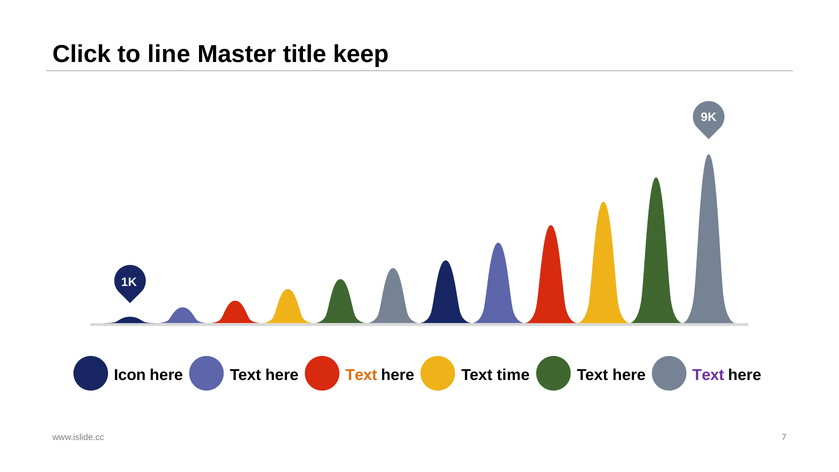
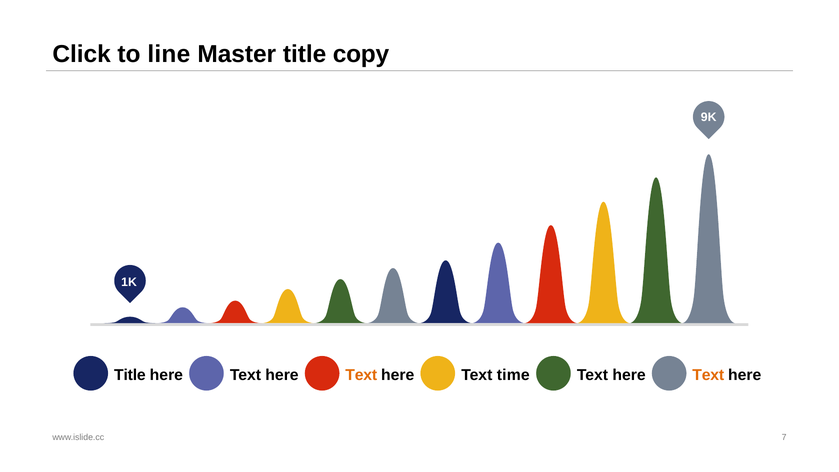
keep: keep -> copy (361, 54)
Icon: Icon -> Title (130, 375)
Text colour: purple -> orange (708, 375)
